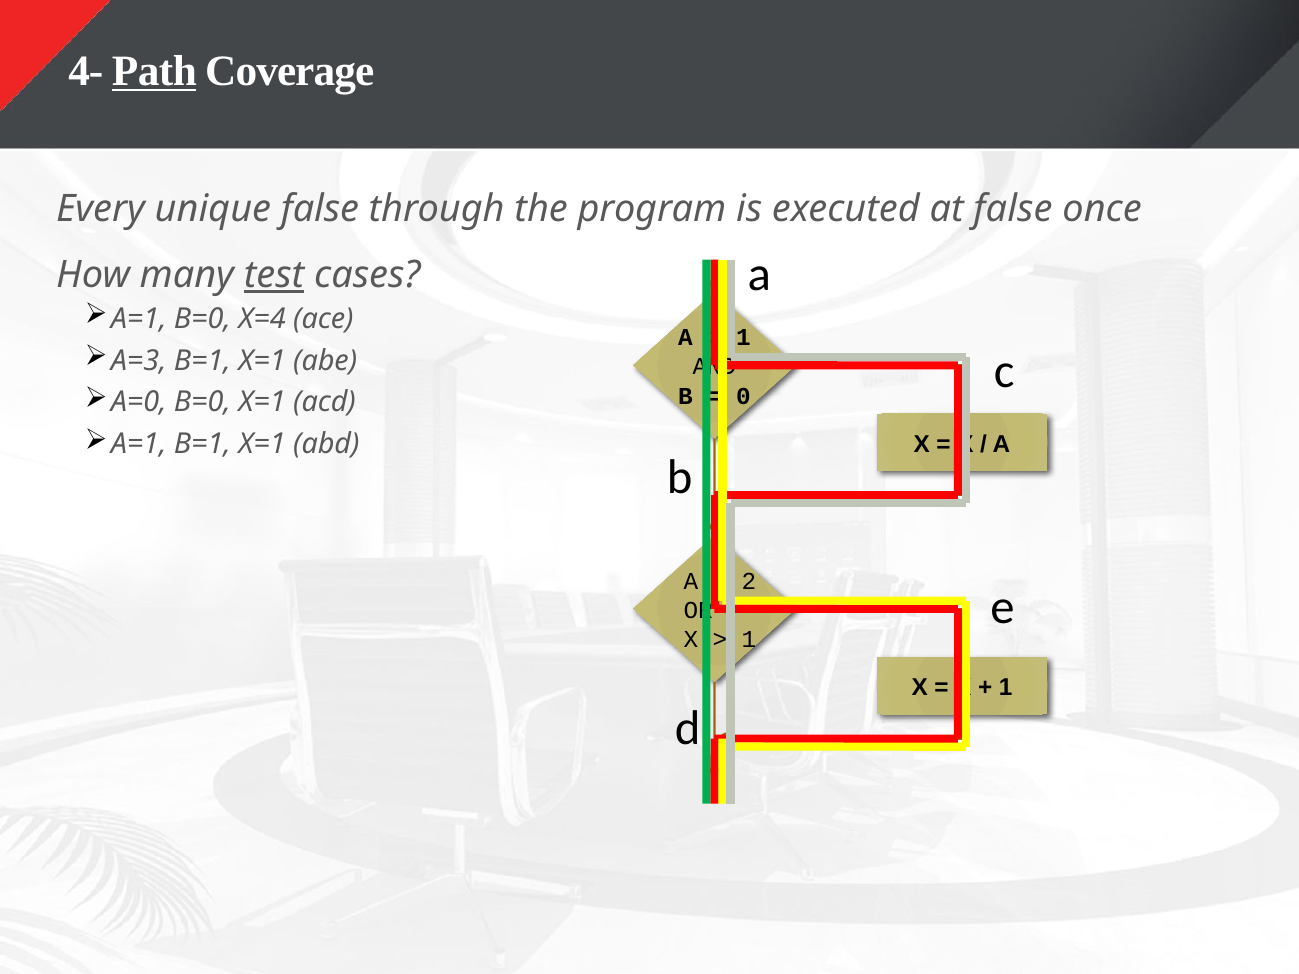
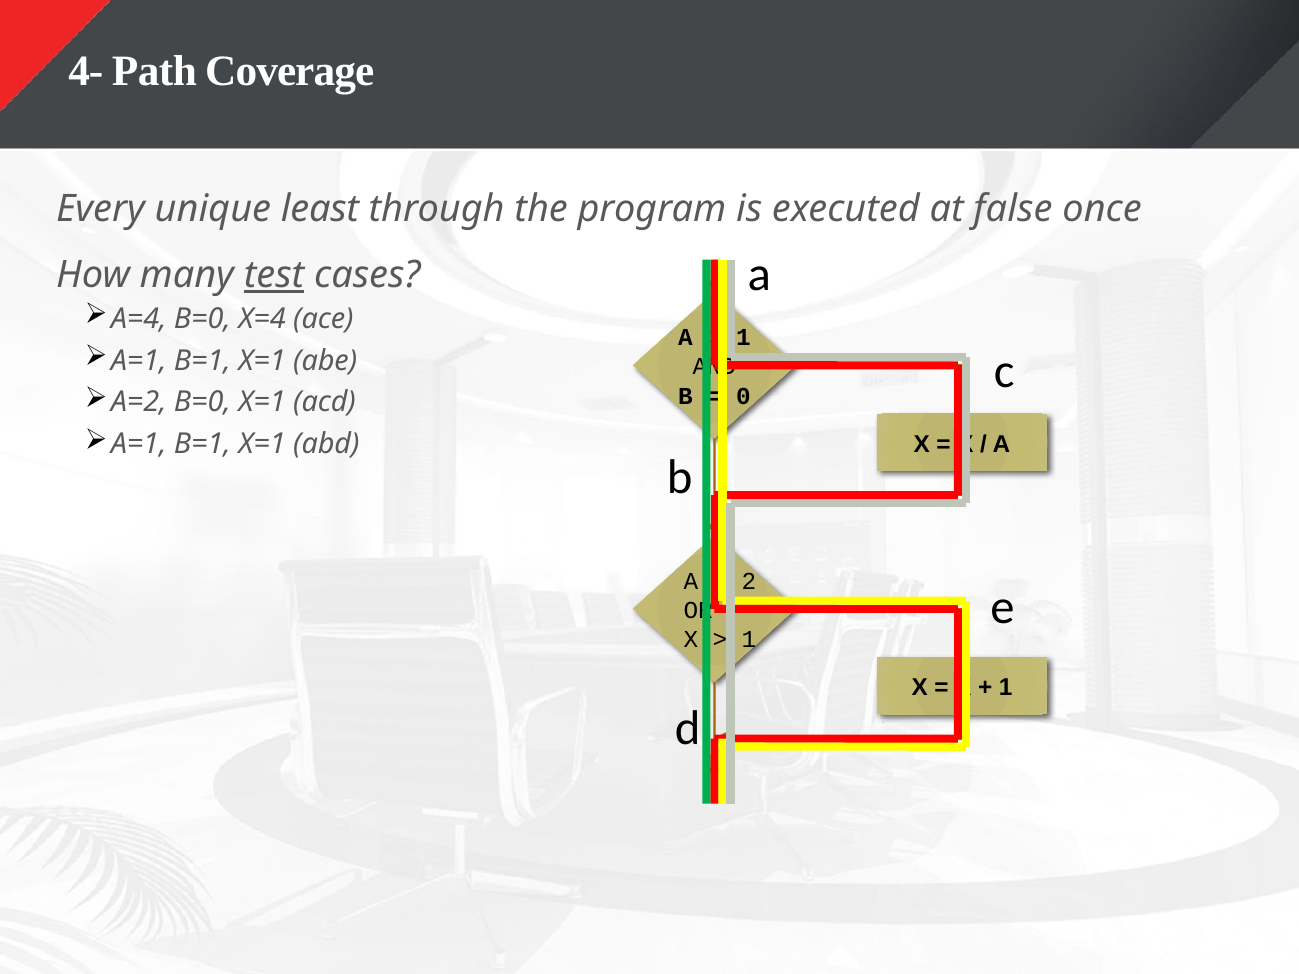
Path underline: present -> none (154, 71)
unique false: false -> least (320, 209)
A=1: A=1 -> A=4 (139, 319)
A=3: A=3 -> A=1 (139, 361)
A=0: A=0 -> A=2 (139, 403)
